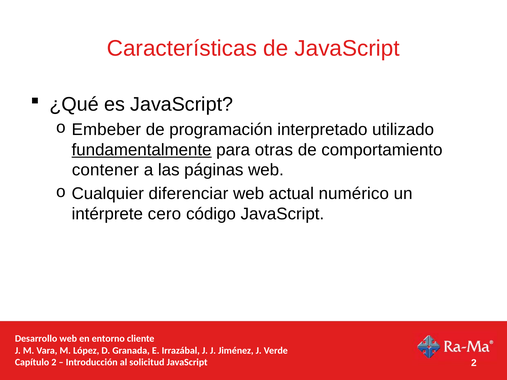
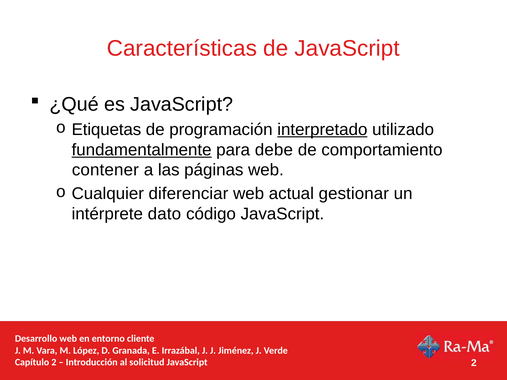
Embeber: Embeber -> Etiquetas (106, 130)
interpretado underline: none -> present (322, 130)
otras: otras -> debe (274, 150)
numérico: numérico -> gestionar (354, 194)
cero: cero -> dato (164, 214)
